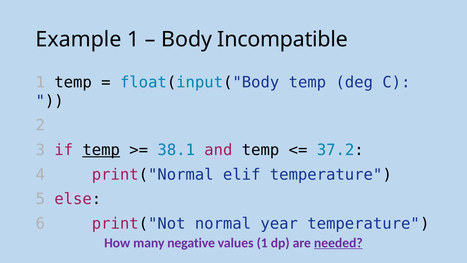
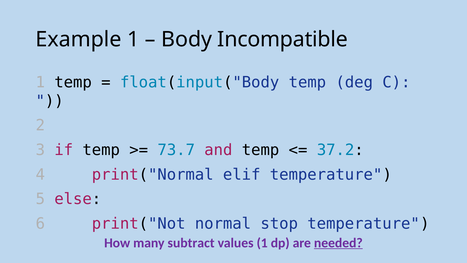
temp underline: present -> none (101, 150)
38.1: 38.1 -> 73.7 (176, 150)
year: year -> stop (279, 223)
negative: negative -> subtract (191, 243)
